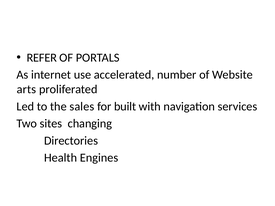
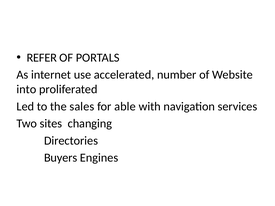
arts: arts -> into (26, 89)
built: built -> able (125, 107)
Health: Health -> Buyers (61, 158)
